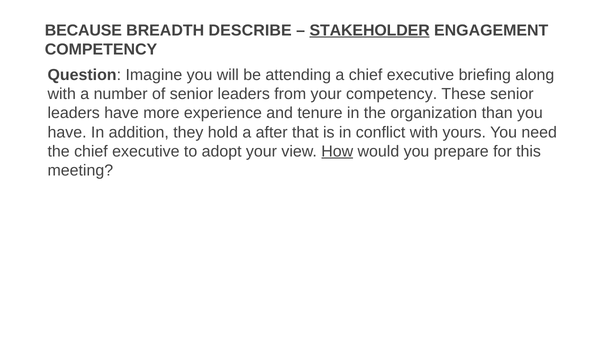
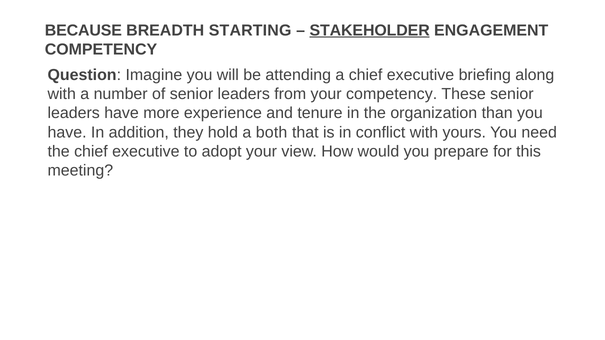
DESCRIBE: DESCRIBE -> STARTING (250, 30)
after: after -> both (272, 132)
How underline: present -> none (337, 152)
